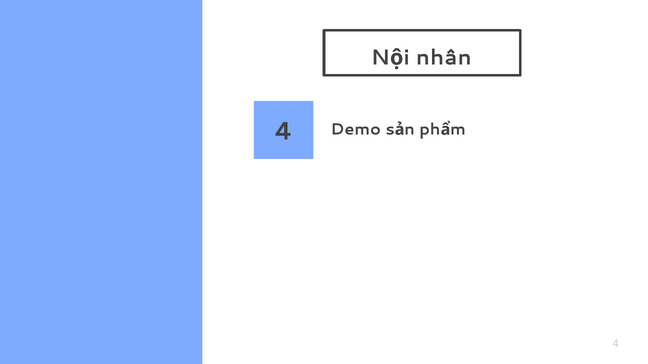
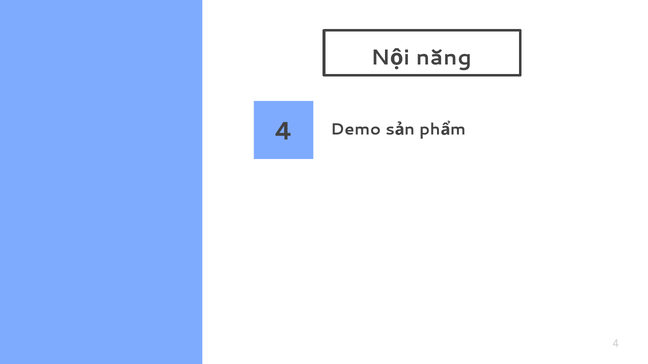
nhân: nhân -> năng (444, 58)
